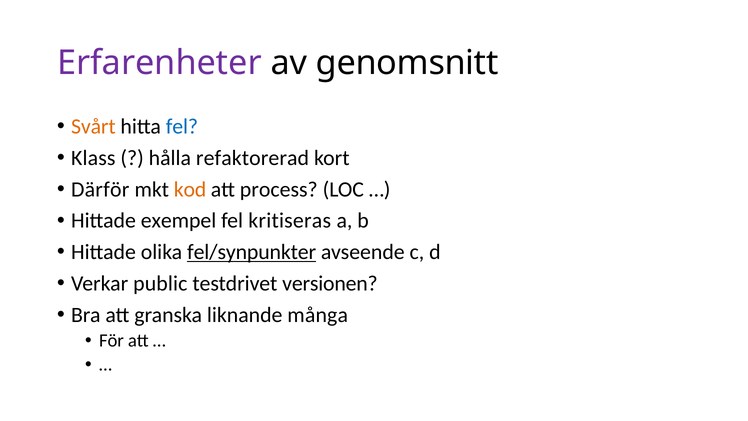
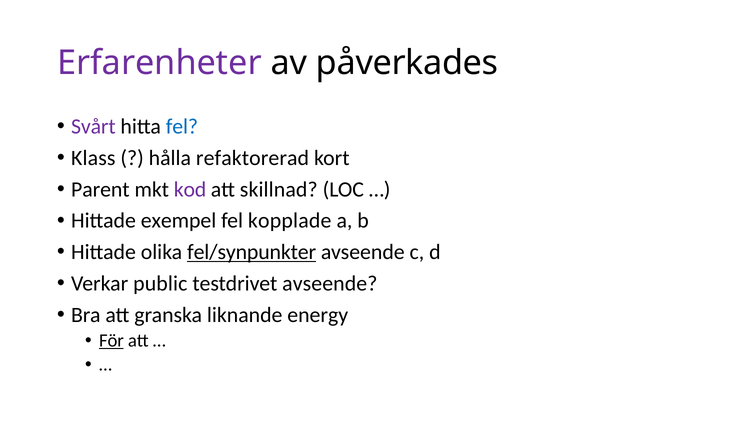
genomsnitt: genomsnitt -> påverkades (407, 63)
Svårt colour: orange -> purple (93, 126)
Därför: Därför -> Parent (100, 189)
kod colour: orange -> purple (190, 189)
process: process -> skillnad (279, 189)
kritiseras: kritiseras -> kopplade (290, 221)
testdrivet versionen: versionen -> avseende (330, 283)
många: många -> energy (318, 315)
För underline: none -> present (111, 340)
